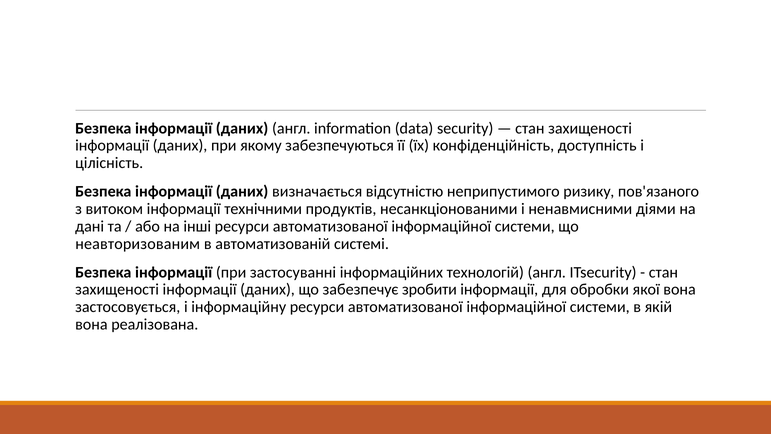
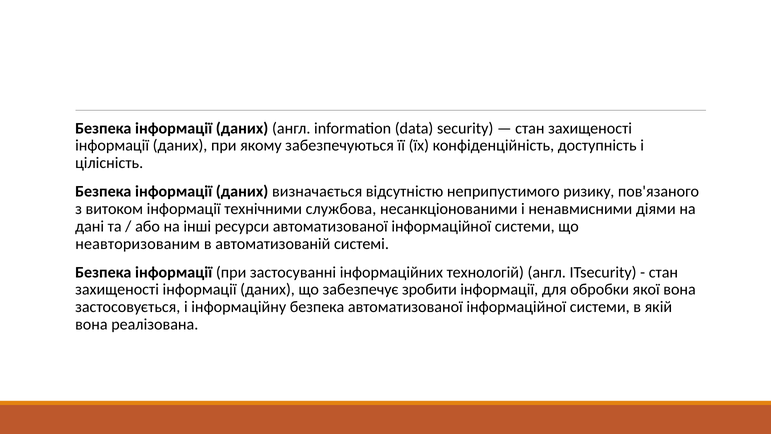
продуктів: продуктів -> службова (341, 209)
інформаційну ресурси: ресурси -> безпека (317, 307)
